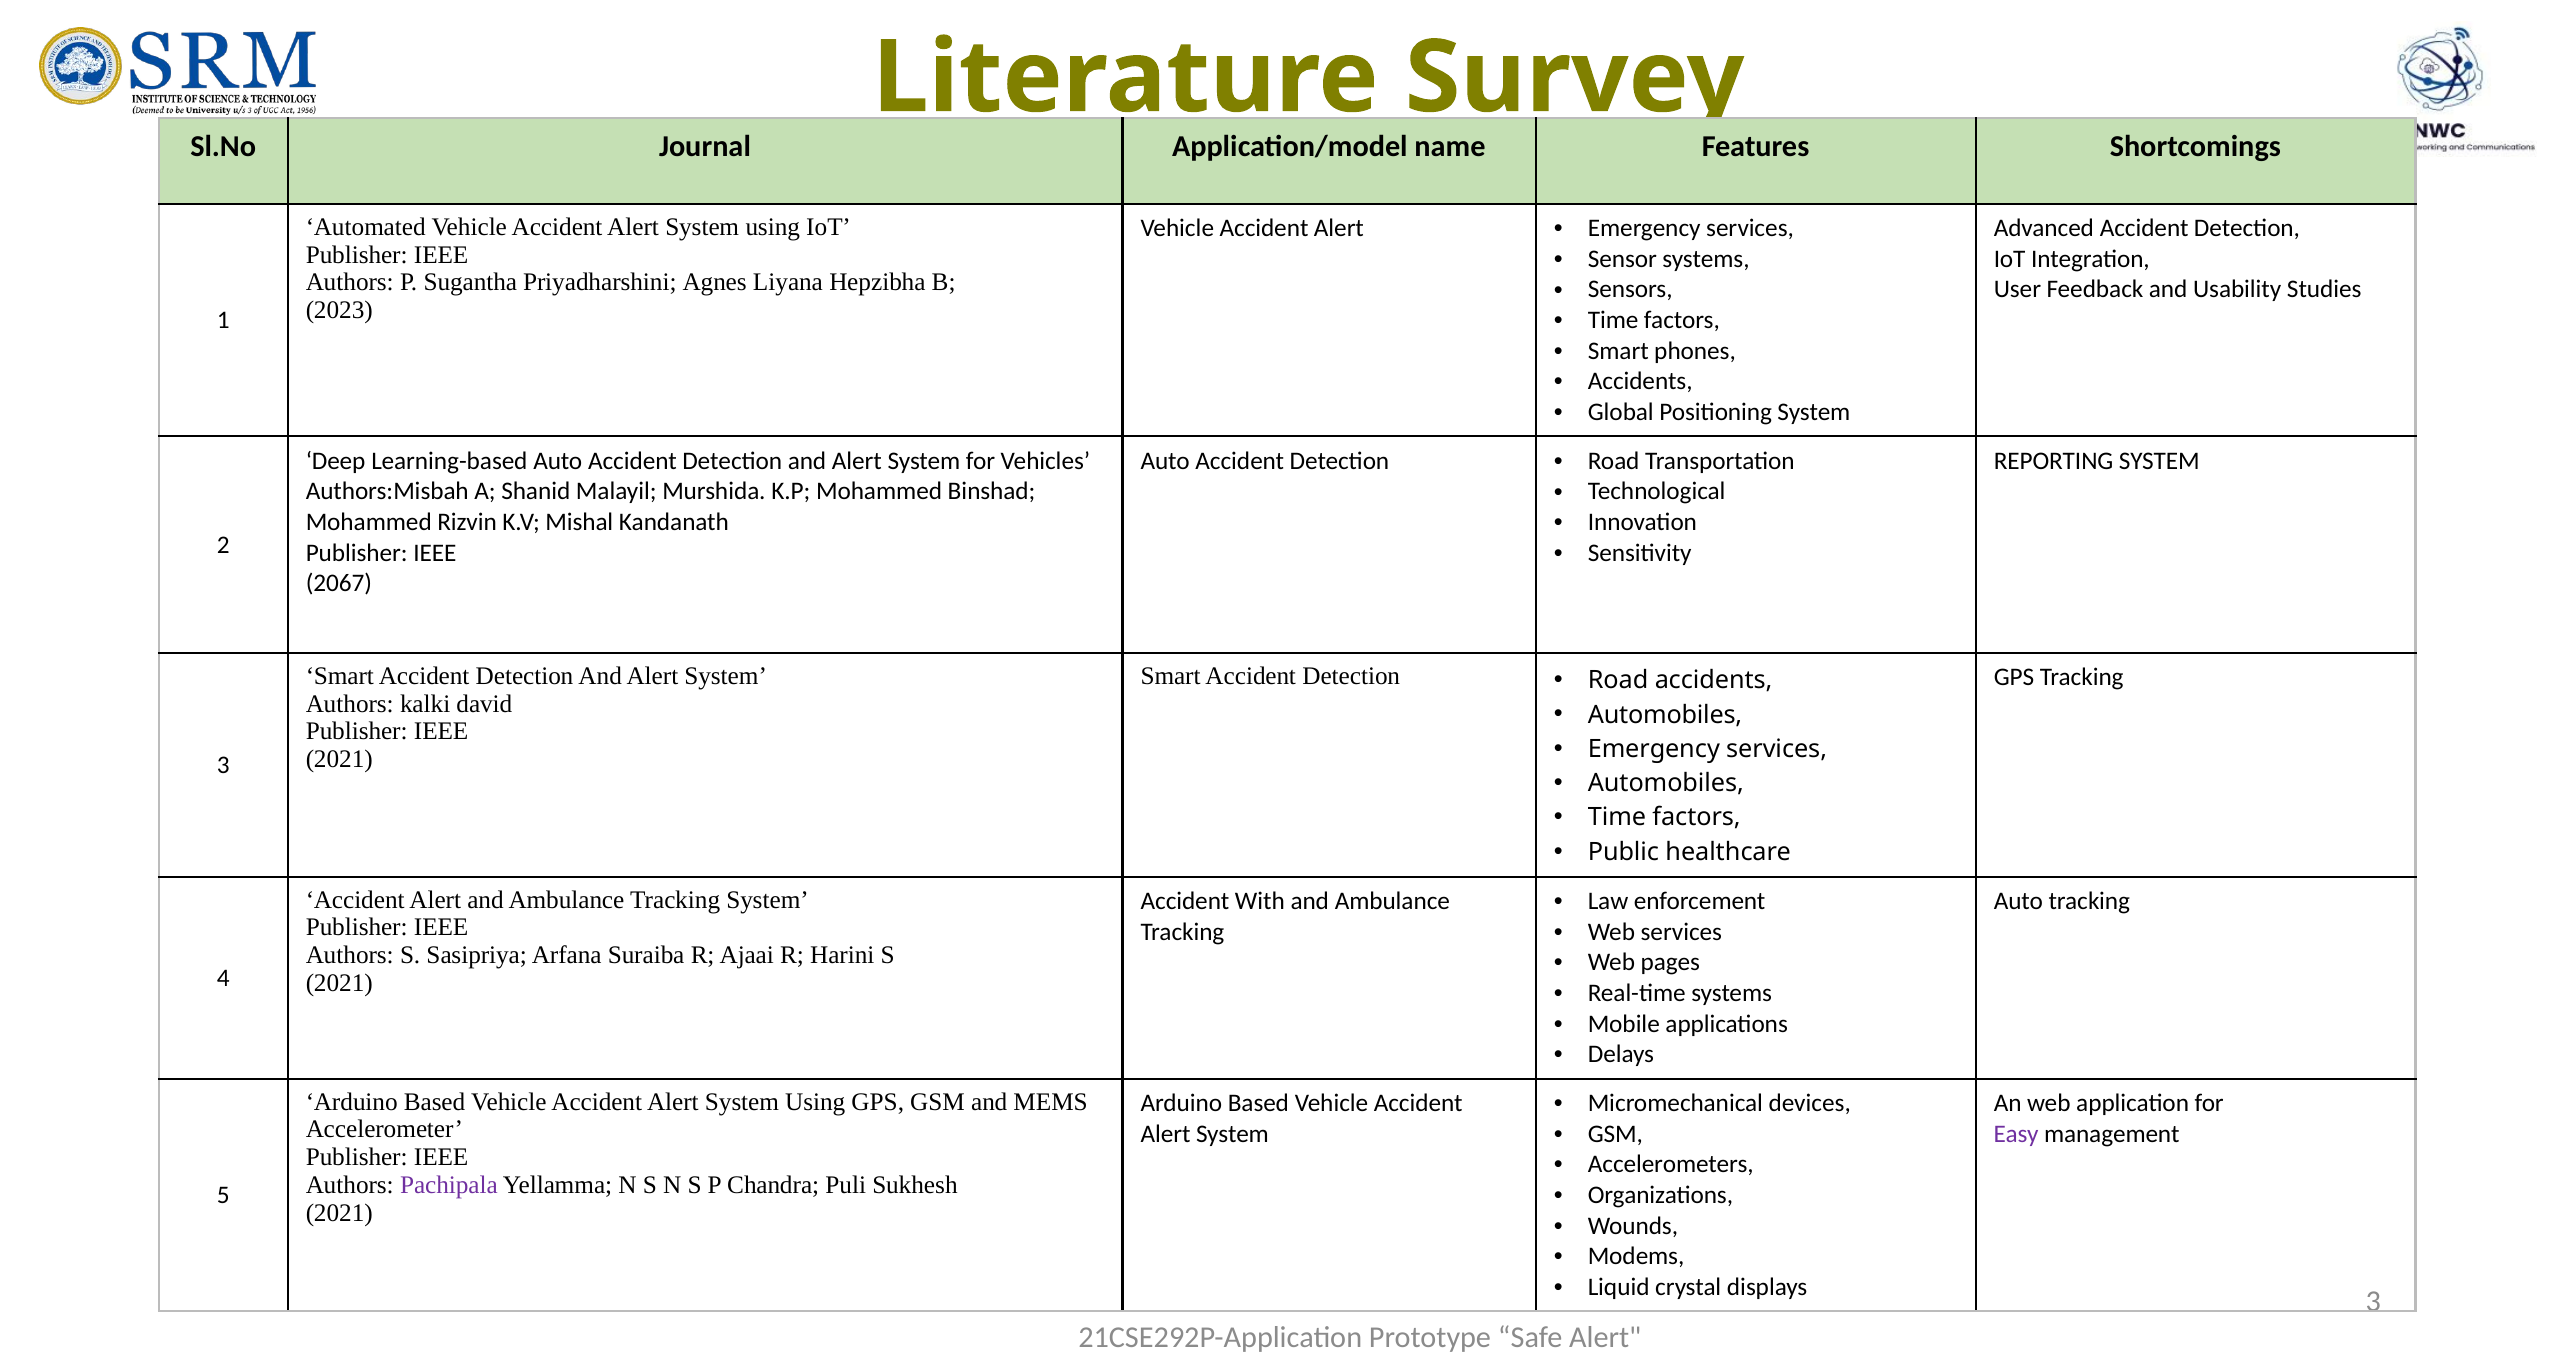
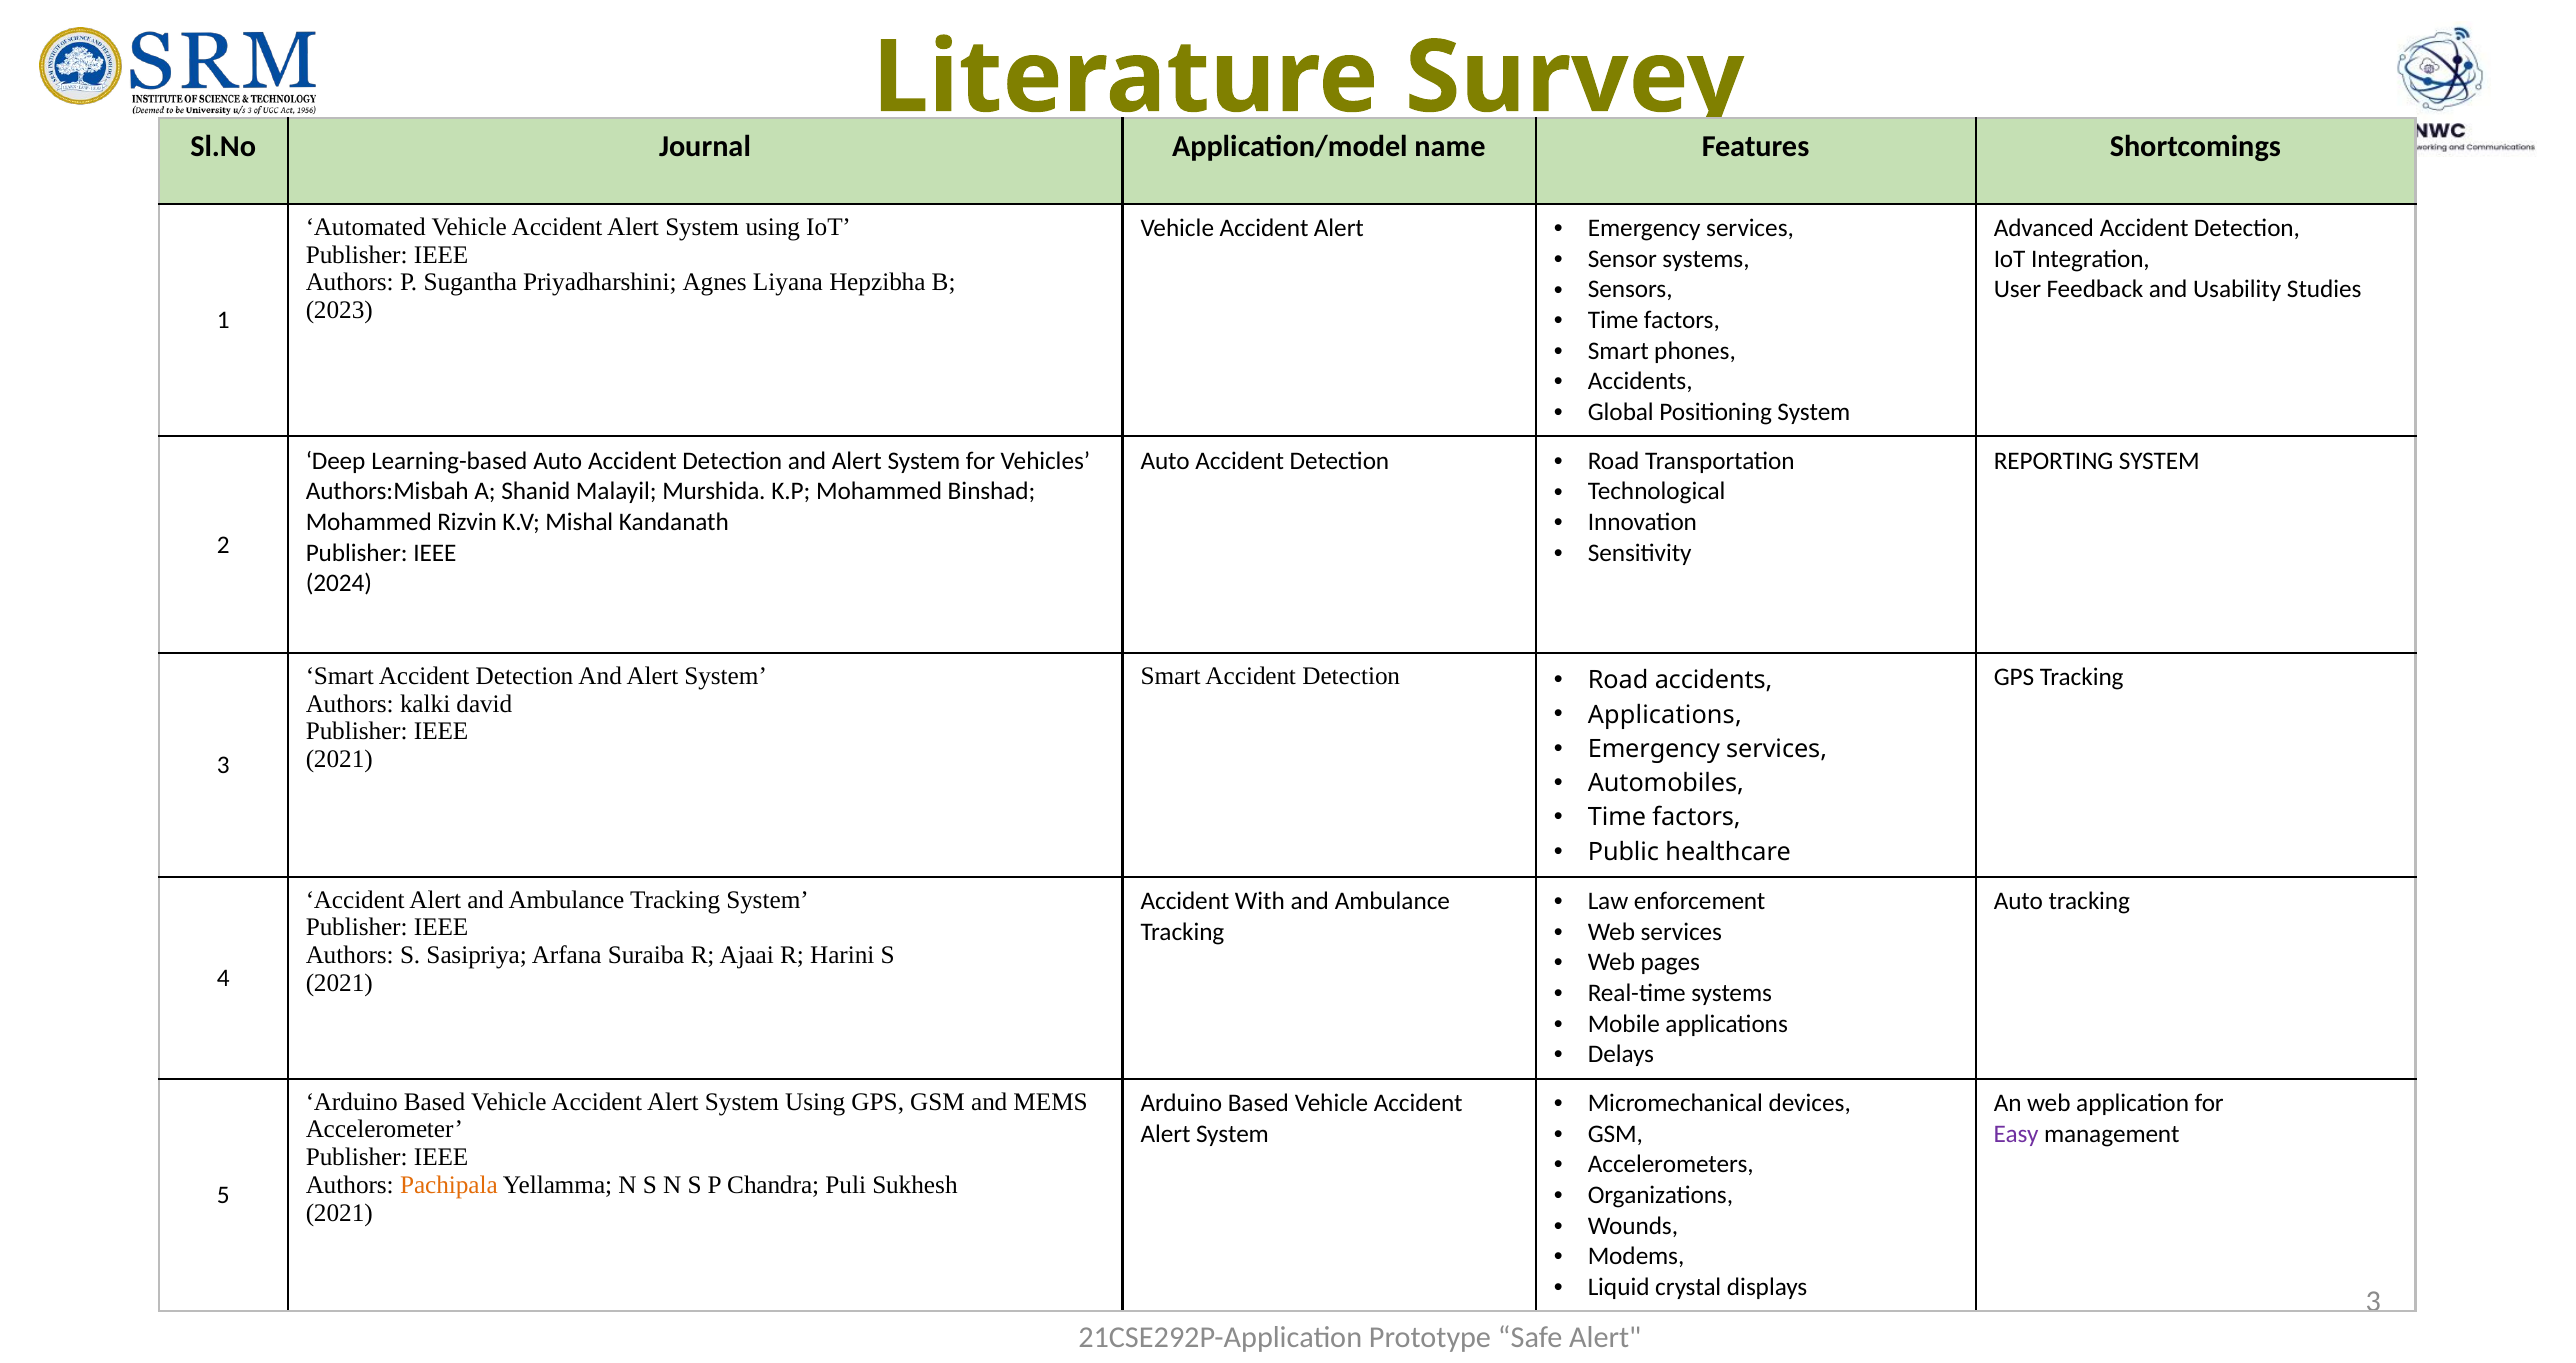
2067: 2067 -> 2024 (339, 584)
Automobiles: Automobiles -> Applications (1665, 715)
Pachipala colour: purple -> orange (449, 1185)
